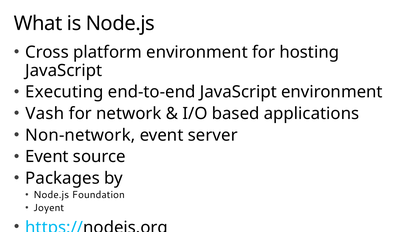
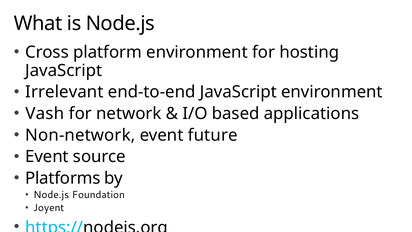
Executing: Executing -> Irrelevant (64, 92)
server: server -> future (213, 135)
Packages: Packages -> Platforms (63, 178)
